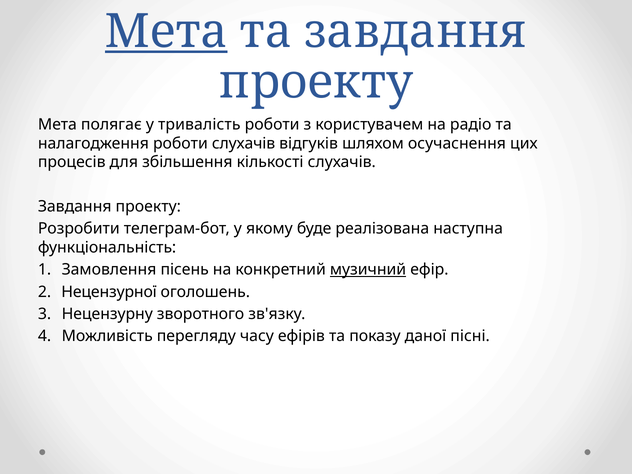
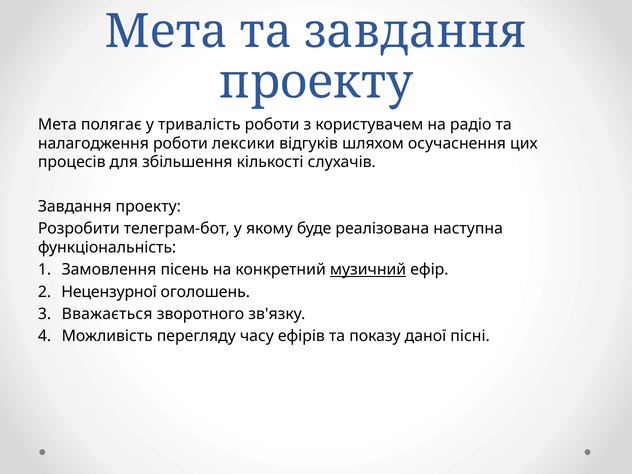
Мета underline: present -> none (166, 31)
роботи слухачів: слухачів -> лексики (243, 143)
Нецензурну: Нецензурну -> Вважається (107, 314)
